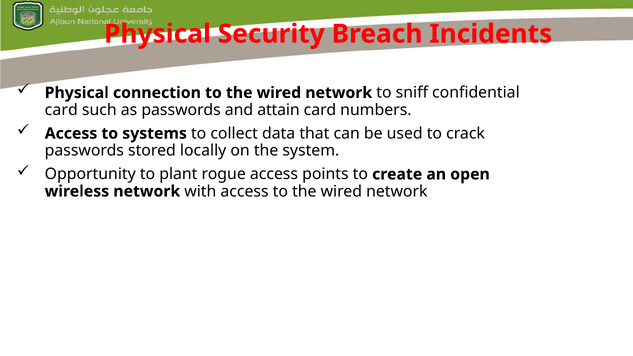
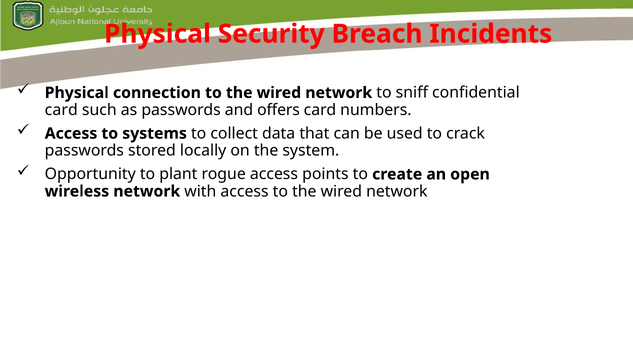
attain: attain -> offers (279, 110)
